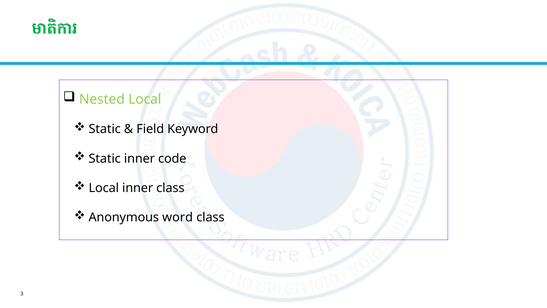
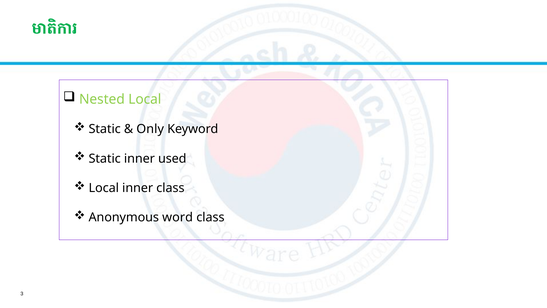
Field: Field -> Only (150, 129)
code: code -> used (172, 158)
